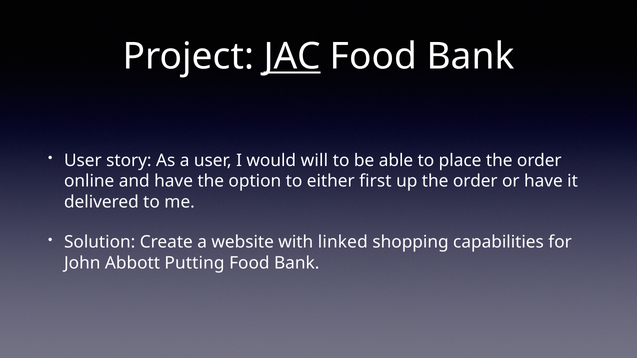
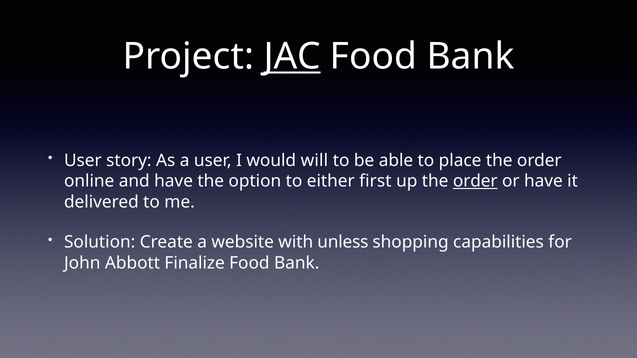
order underline: none -> present (475, 181)
linked: linked -> unless (343, 242)
Putting: Putting -> Finalize (195, 263)
